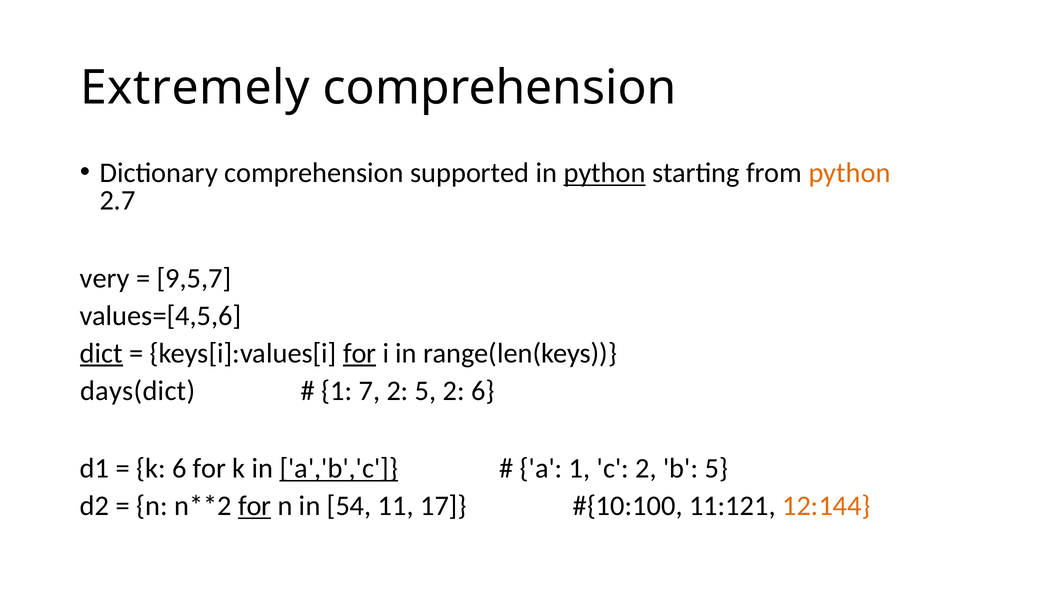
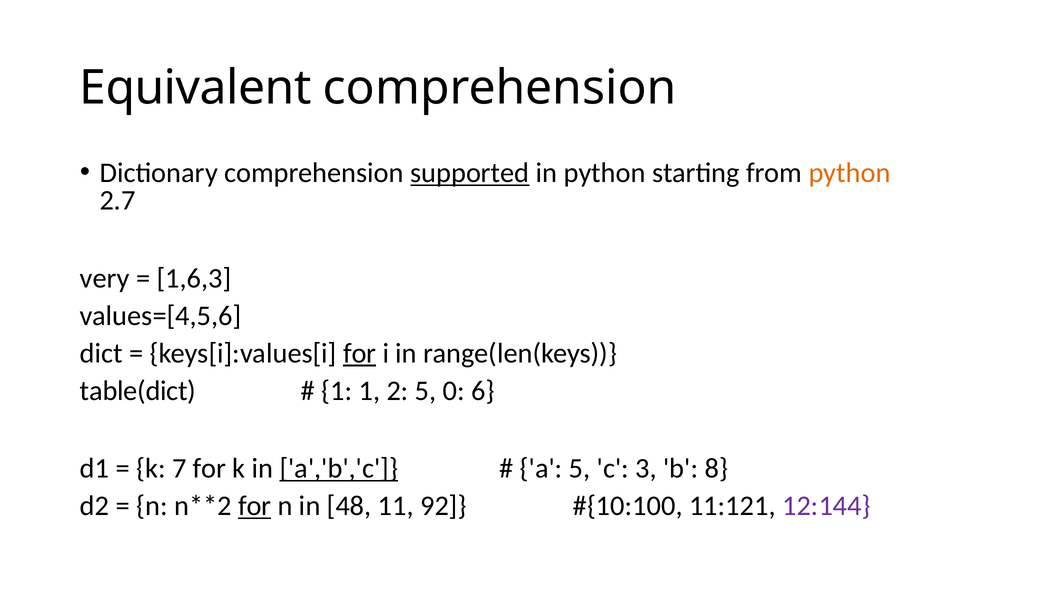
Extremely: Extremely -> Equivalent (195, 88)
supported underline: none -> present (470, 173)
python underline: present -> none (605, 173)
9,5,7: 9,5,7 -> 1,6,3 (194, 278)
dict underline: present -> none (101, 353)
days(dict: days(dict -> table(dict (138, 391)
1 7: 7 -> 1 (369, 391)
5 2: 2 -> 0 (454, 391)
k 6: 6 -> 7 (179, 469)
a 1: 1 -> 5 (580, 469)
c 2: 2 -> 3 (646, 469)
b 5: 5 -> 8 (716, 469)
54: 54 -> 48 (349, 506)
17: 17 -> 92 (443, 506)
12:144 colour: orange -> purple (826, 506)
